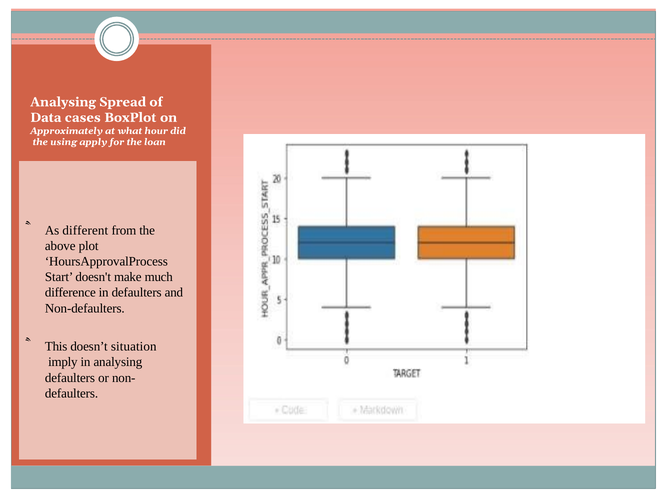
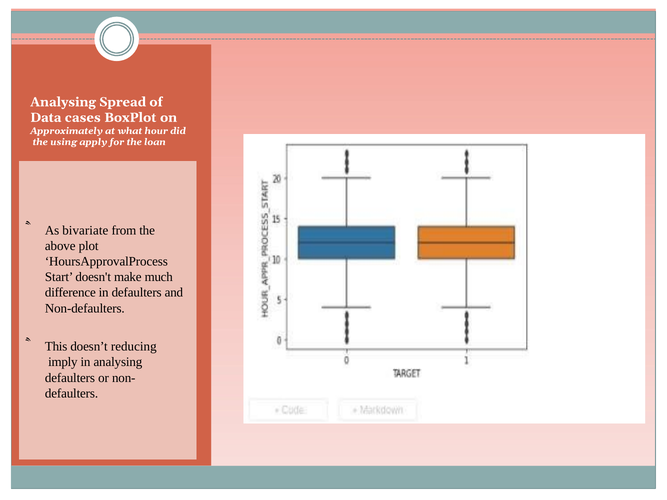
different: different -> bivariate (85, 231)
situation: situation -> reducing (134, 347)
